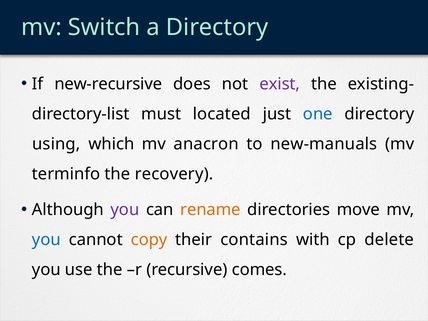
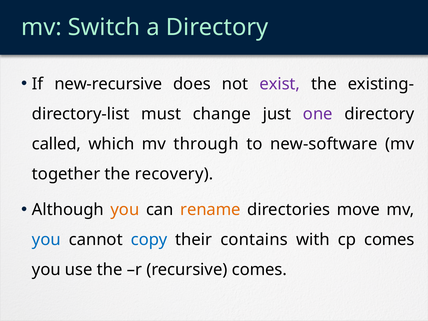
located: located -> change (222, 114)
one colour: blue -> purple (318, 114)
using: using -> called (56, 144)
anacron: anacron -> through (206, 144)
new-manuals: new-manuals -> new-software (324, 144)
terminfo: terminfo -> together (66, 174)
you colour: purple -> orange (125, 210)
copy colour: orange -> blue (149, 240)
cp delete: delete -> comes (389, 240)
